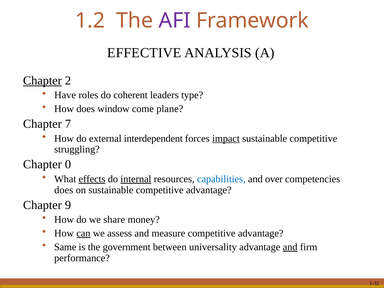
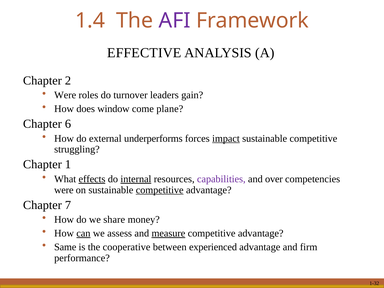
1.2: 1.2 -> 1.4 (90, 21)
Chapter underline: present -> none (42, 81)
Have: Have -> Were (65, 95)
coherent: coherent -> turnover (130, 95)
type: type -> gain (192, 95)
7: 7 -> 6 (68, 124)
interdependent: interdependent -> underperforms (153, 138)
0: 0 -> 1 (68, 164)
capabilities colour: blue -> purple (221, 179)
does: does -> were (64, 190)
competitive underline: none -> present (160, 190)
9: 9 -> 7 (68, 205)
measure underline: none -> present (168, 233)
government: government -> cooperative (127, 247)
universality: universality -> experienced (213, 247)
and underline: present -> none (290, 247)
